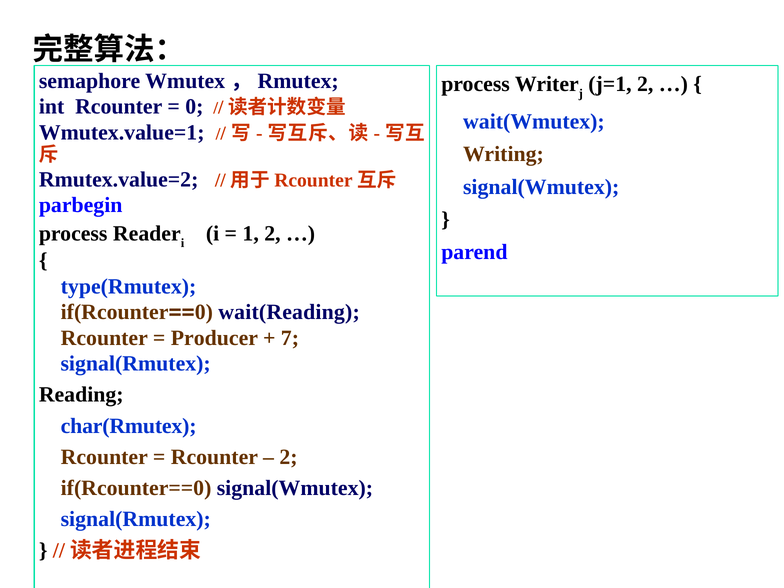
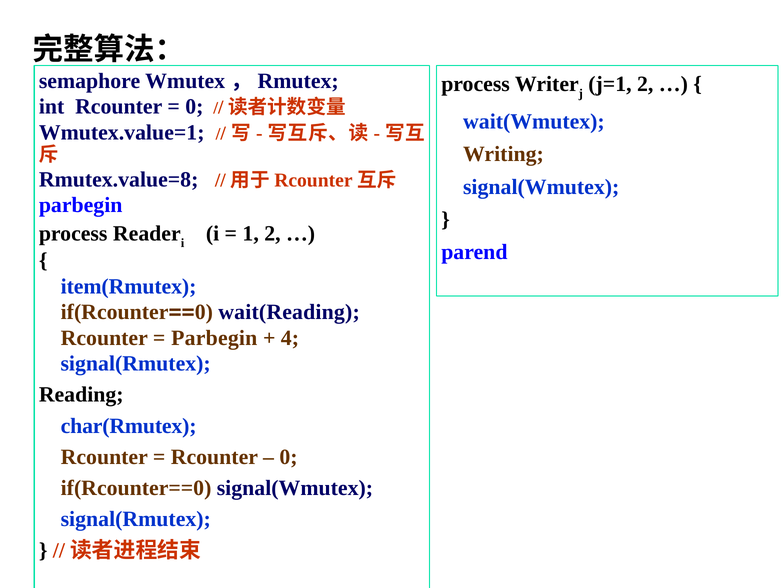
Rmutex.value=2: Rmutex.value=2 -> Rmutex.value=8 (119, 179)
type(Rmutex: type(Rmutex -> item(Rmutex (129, 286)
Producer: Producer -> Parbegin (214, 338)
7: 7 -> 4 (290, 338)
2: 2 -> 0 (288, 457)
